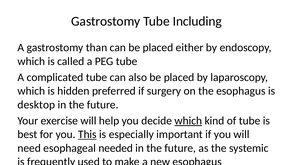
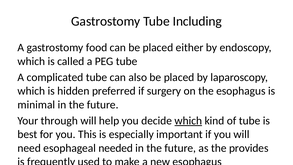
than: than -> food (97, 48)
desktop: desktop -> minimal (36, 105)
exercise: exercise -> through (59, 121)
This underline: present -> none (87, 134)
systemic: systemic -> provides (249, 148)
